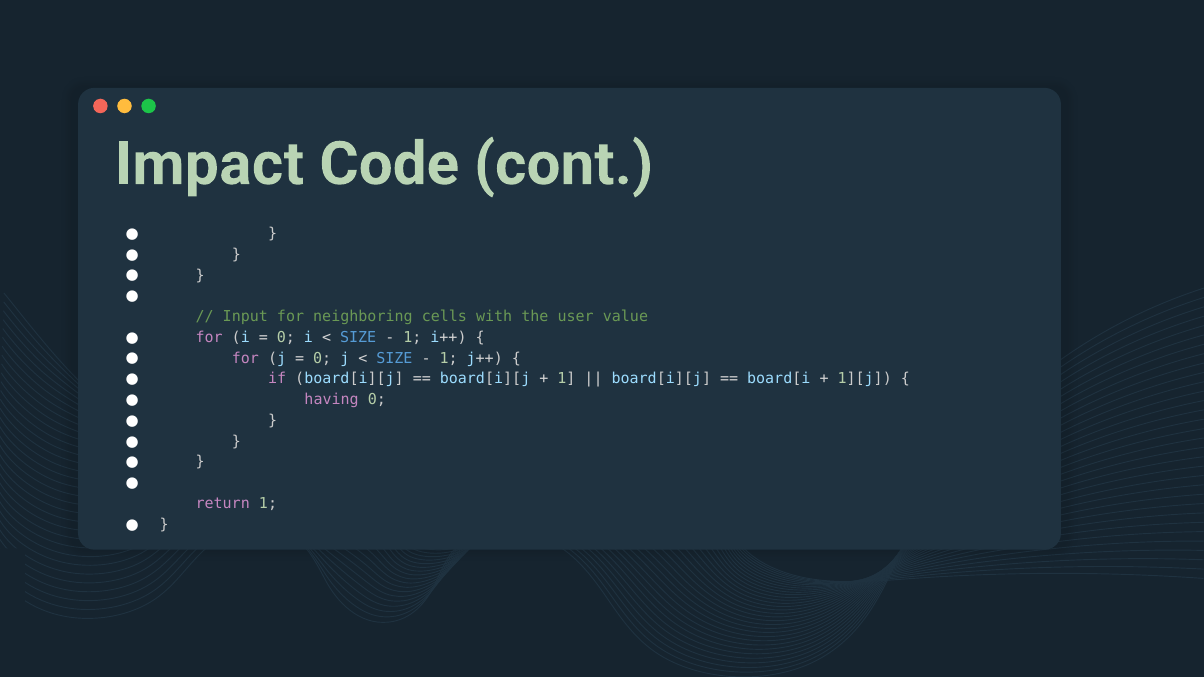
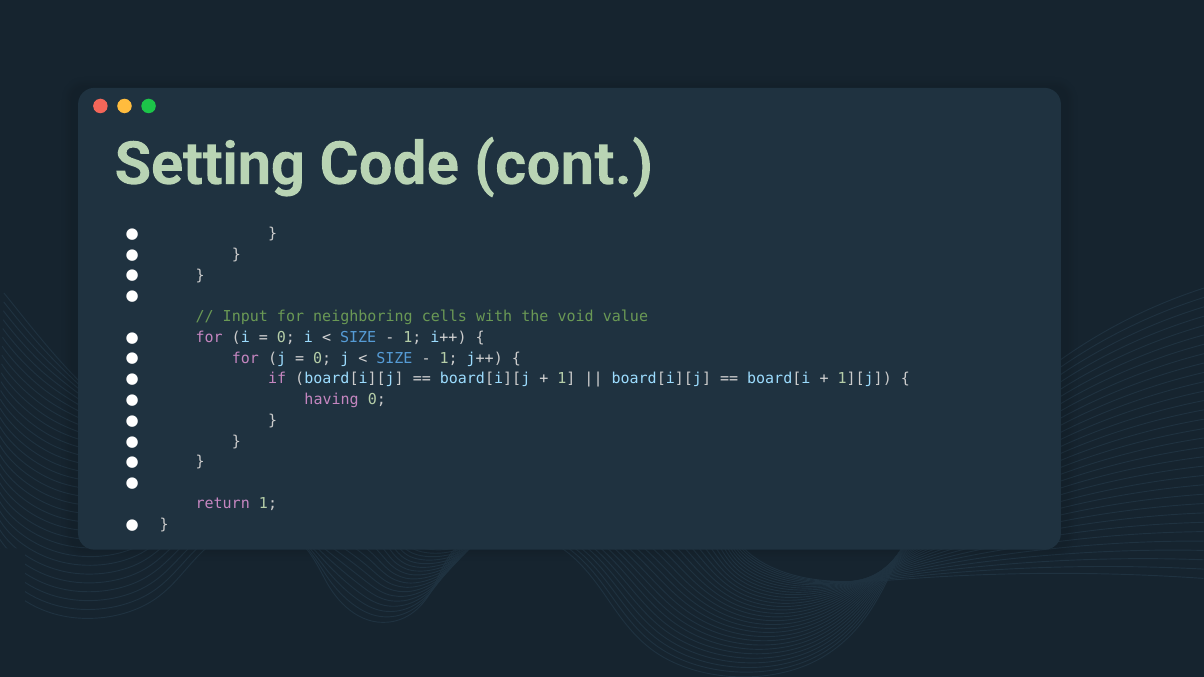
Impact: Impact -> Setting (210, 164)
user: user -> void (576, 317)
